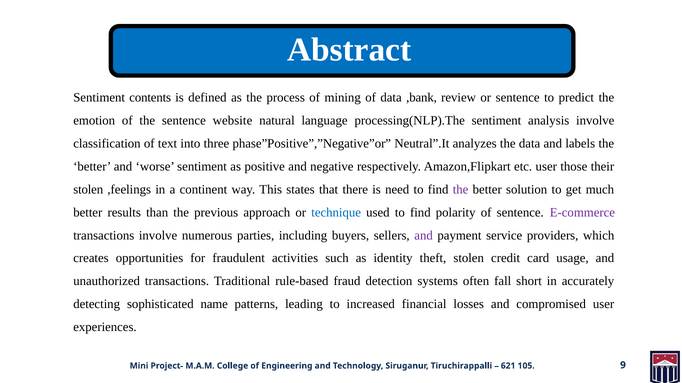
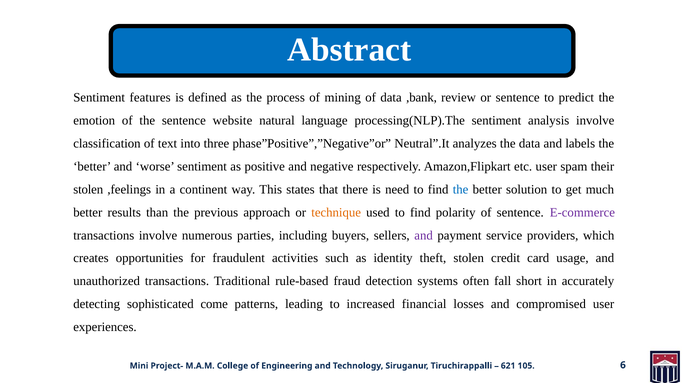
contents: contents -> features (150, 98)
those: those -> spam (574, 167)
the colour: purple -> blue (461, 190)
technique colour: blue -> orange (336, 213)
name: name -> come (214, 305)
9: 9 -> 6 (623, 366)
